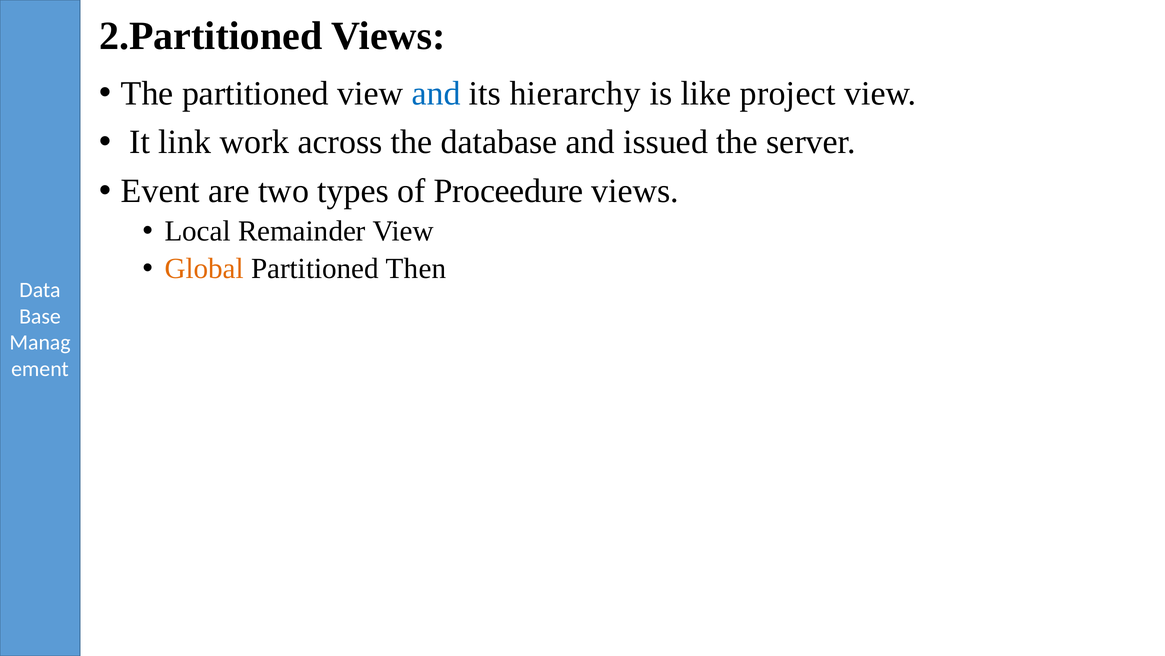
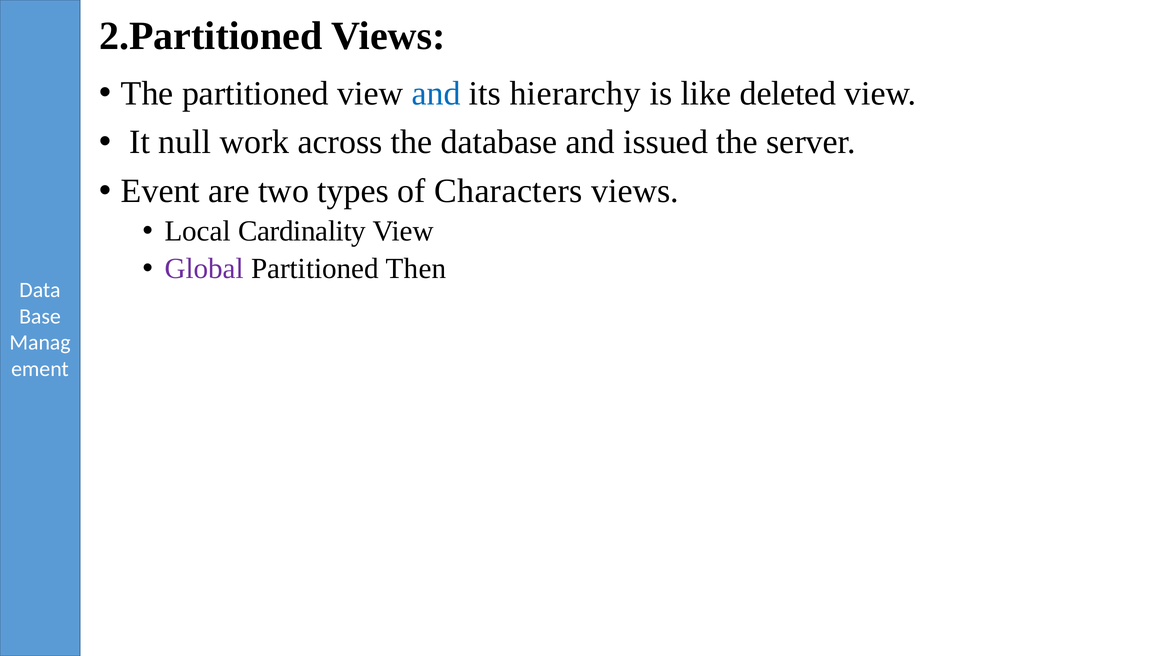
project: project -> deleted (788, 93)
link: link -> null (185, 142)
Proceedure: Proceedure -> Characters (508, 191)
Remainder: Remainder -> Cardinality (302, 231)
Global colour: orange -> purple (204, 269)
